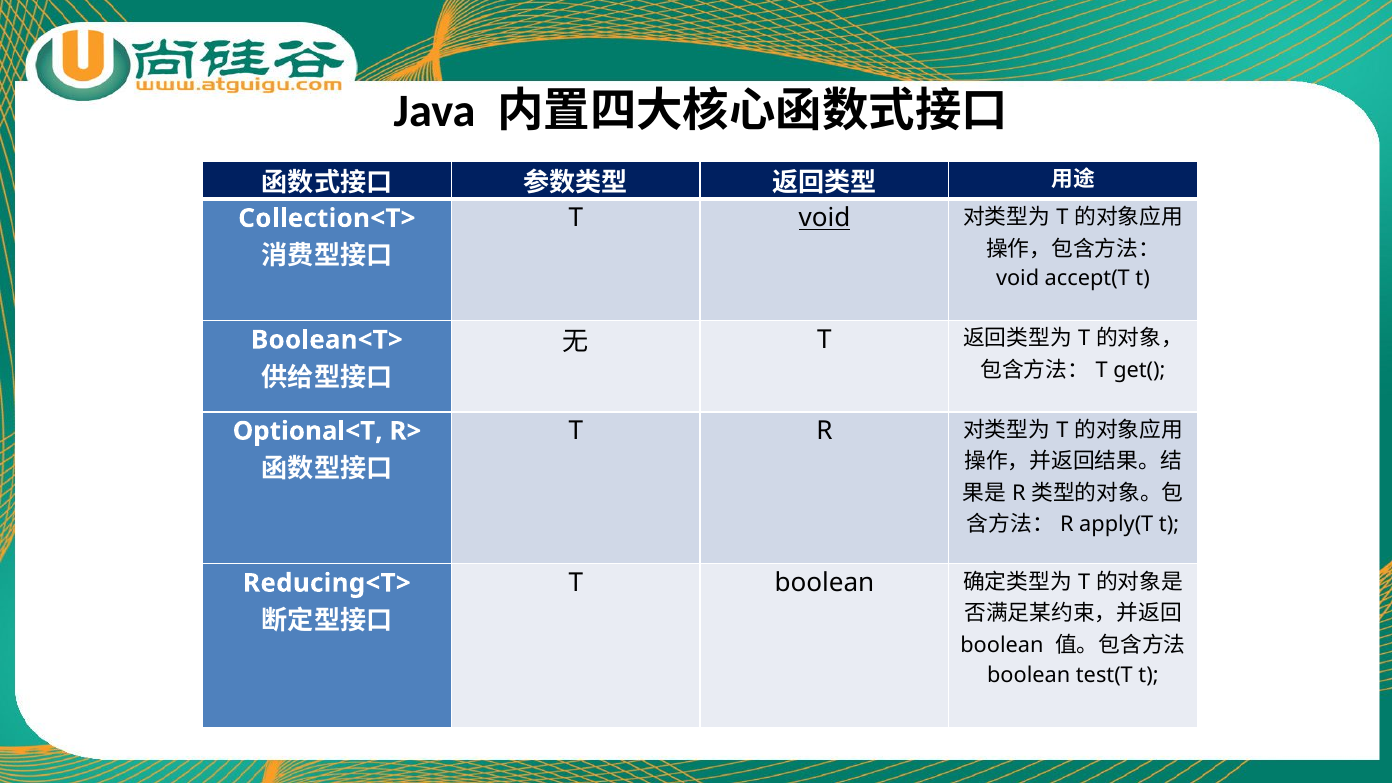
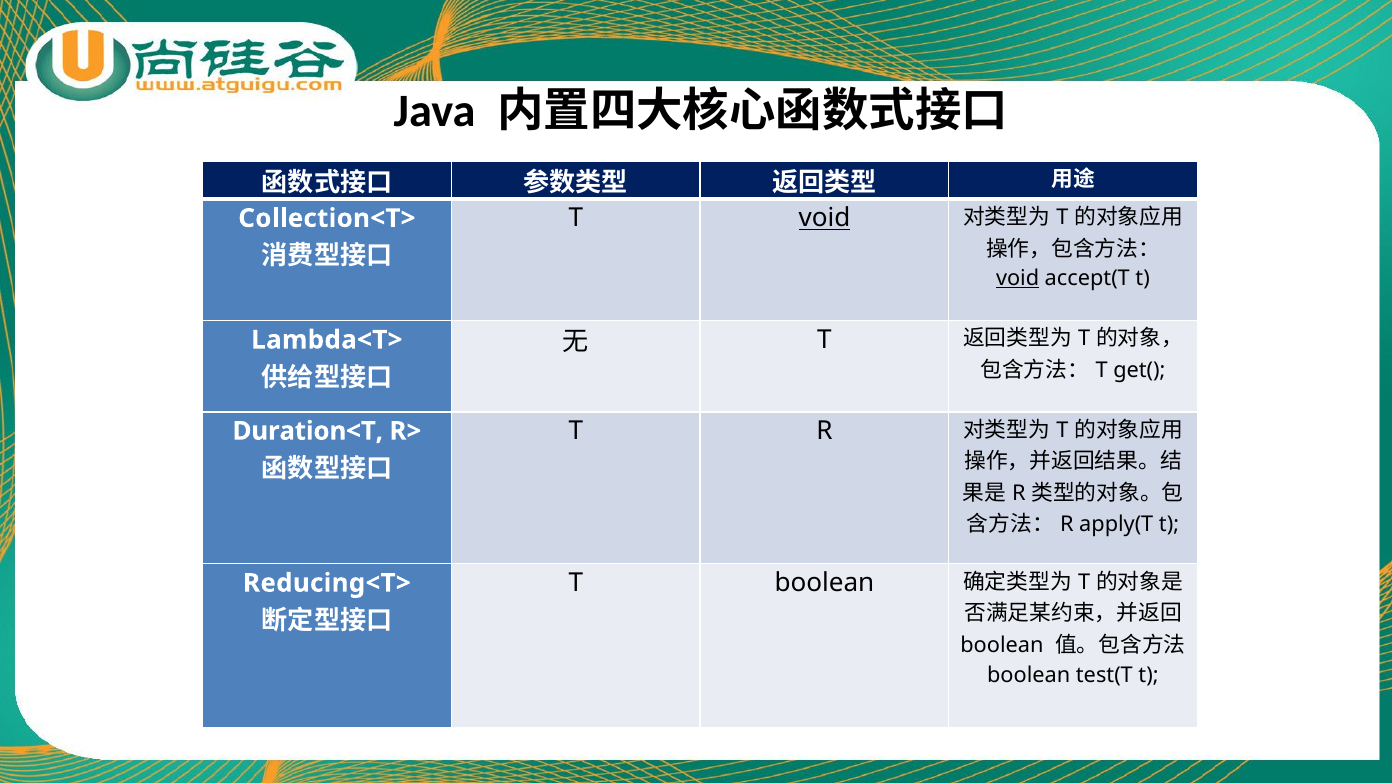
void underline: none -> present (1018, 278)
Boolean<T>: Boolean<T> -> Lambda<T> (327, 340)
Optional<T: Optional<T -> Duration<T (308, 431)
